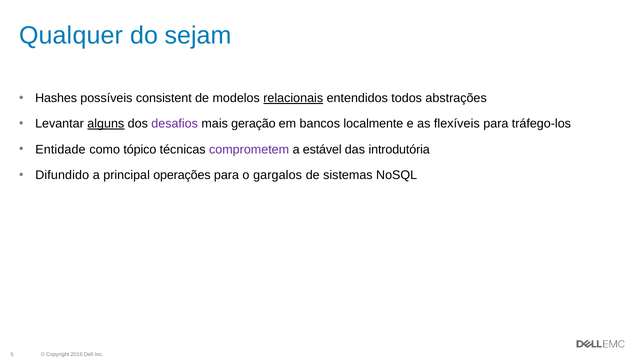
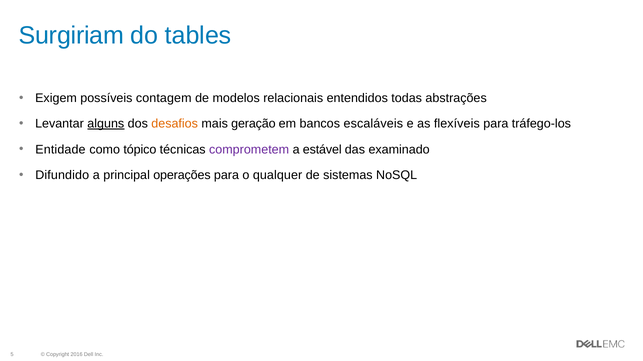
Qualquer: Qualquer -> Surgiriam (71, 36)
sejam: sejam -> tables (198, 36)
Hashes: Hashes -> Exigem (56, 98)
consistent: consistent -> contagem (164, 98)
relacionais underline: present -> none (293, 98)
todos: todos -> todas (407, 98)
desafios colour: purple -> orange (175, 124)
localmente: localmente -> escaláveis (373, 124)
introdutória: introdutória -> examinado (399, 150)
gargalos: gargalos -> qualquer (278, 175)
